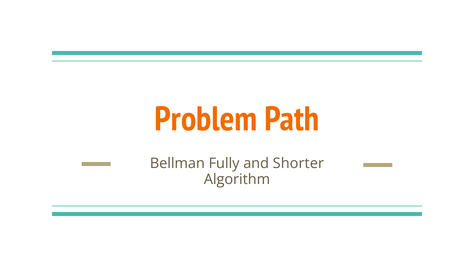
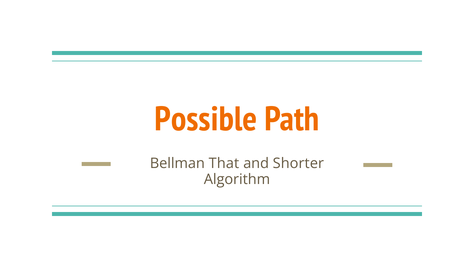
Problem: Problem -> Possible (206, 119)
Fully: Fully -> That (224, 163)
